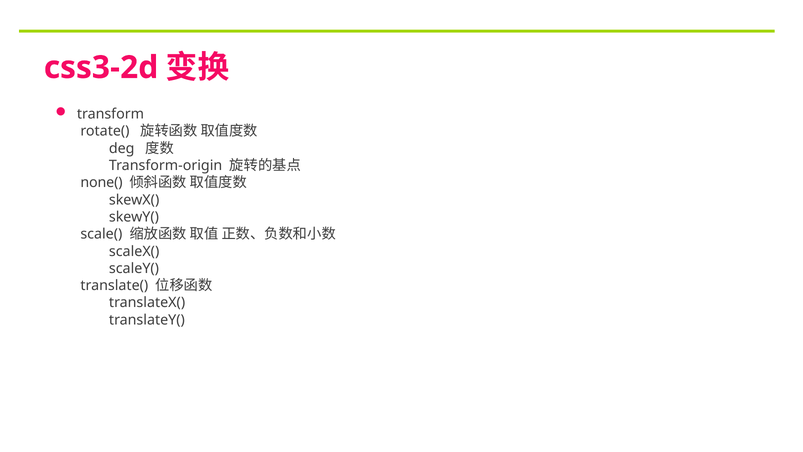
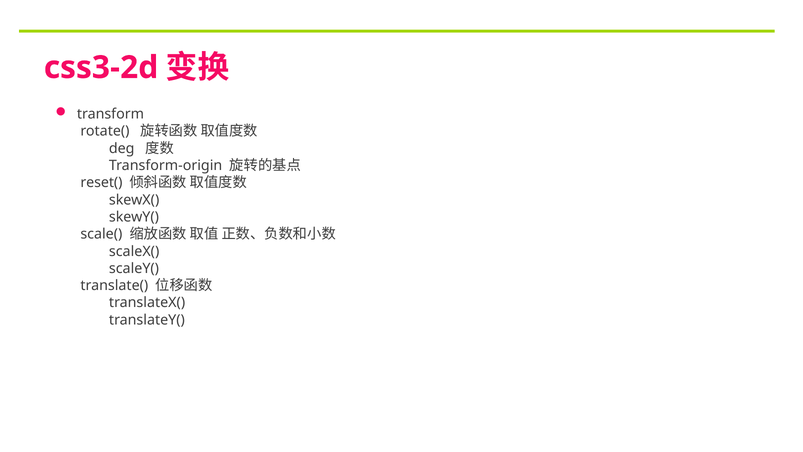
none(: none( -> reset( (101, 183)
